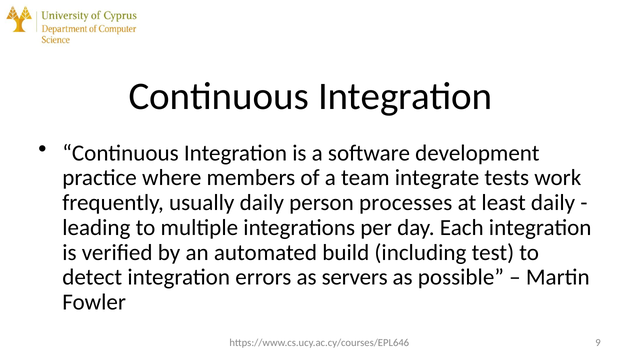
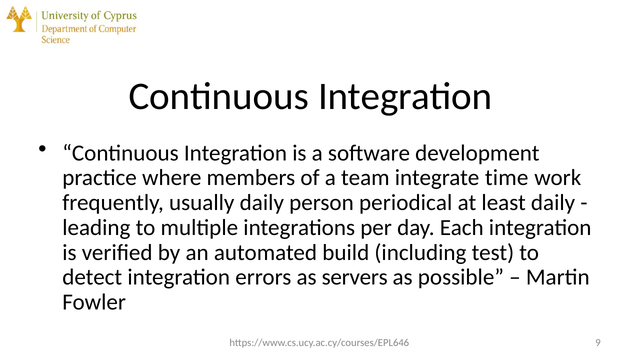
tests: tests -> time (507, 178)
processes: processes -> periodical (406, 203)
